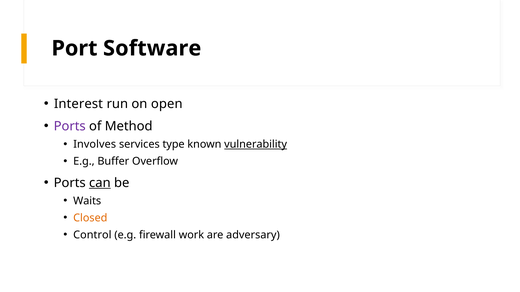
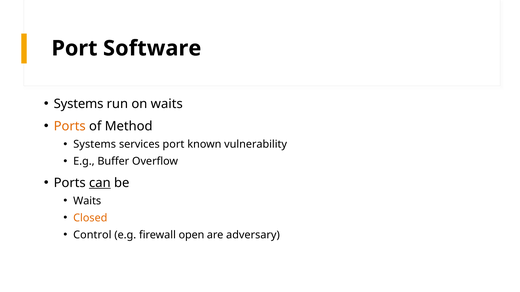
Interest: Interest -> Systems (79, 104)
on open: open -> waits (167, 104)
Ports colour: purple -> orange (70, 127)
Involves: Involves -> Systems (95, 145)
services type: type -> port (173, 145)
vulnerability underline: present -> none (256, 145)
work: work -> open (191, 235)
